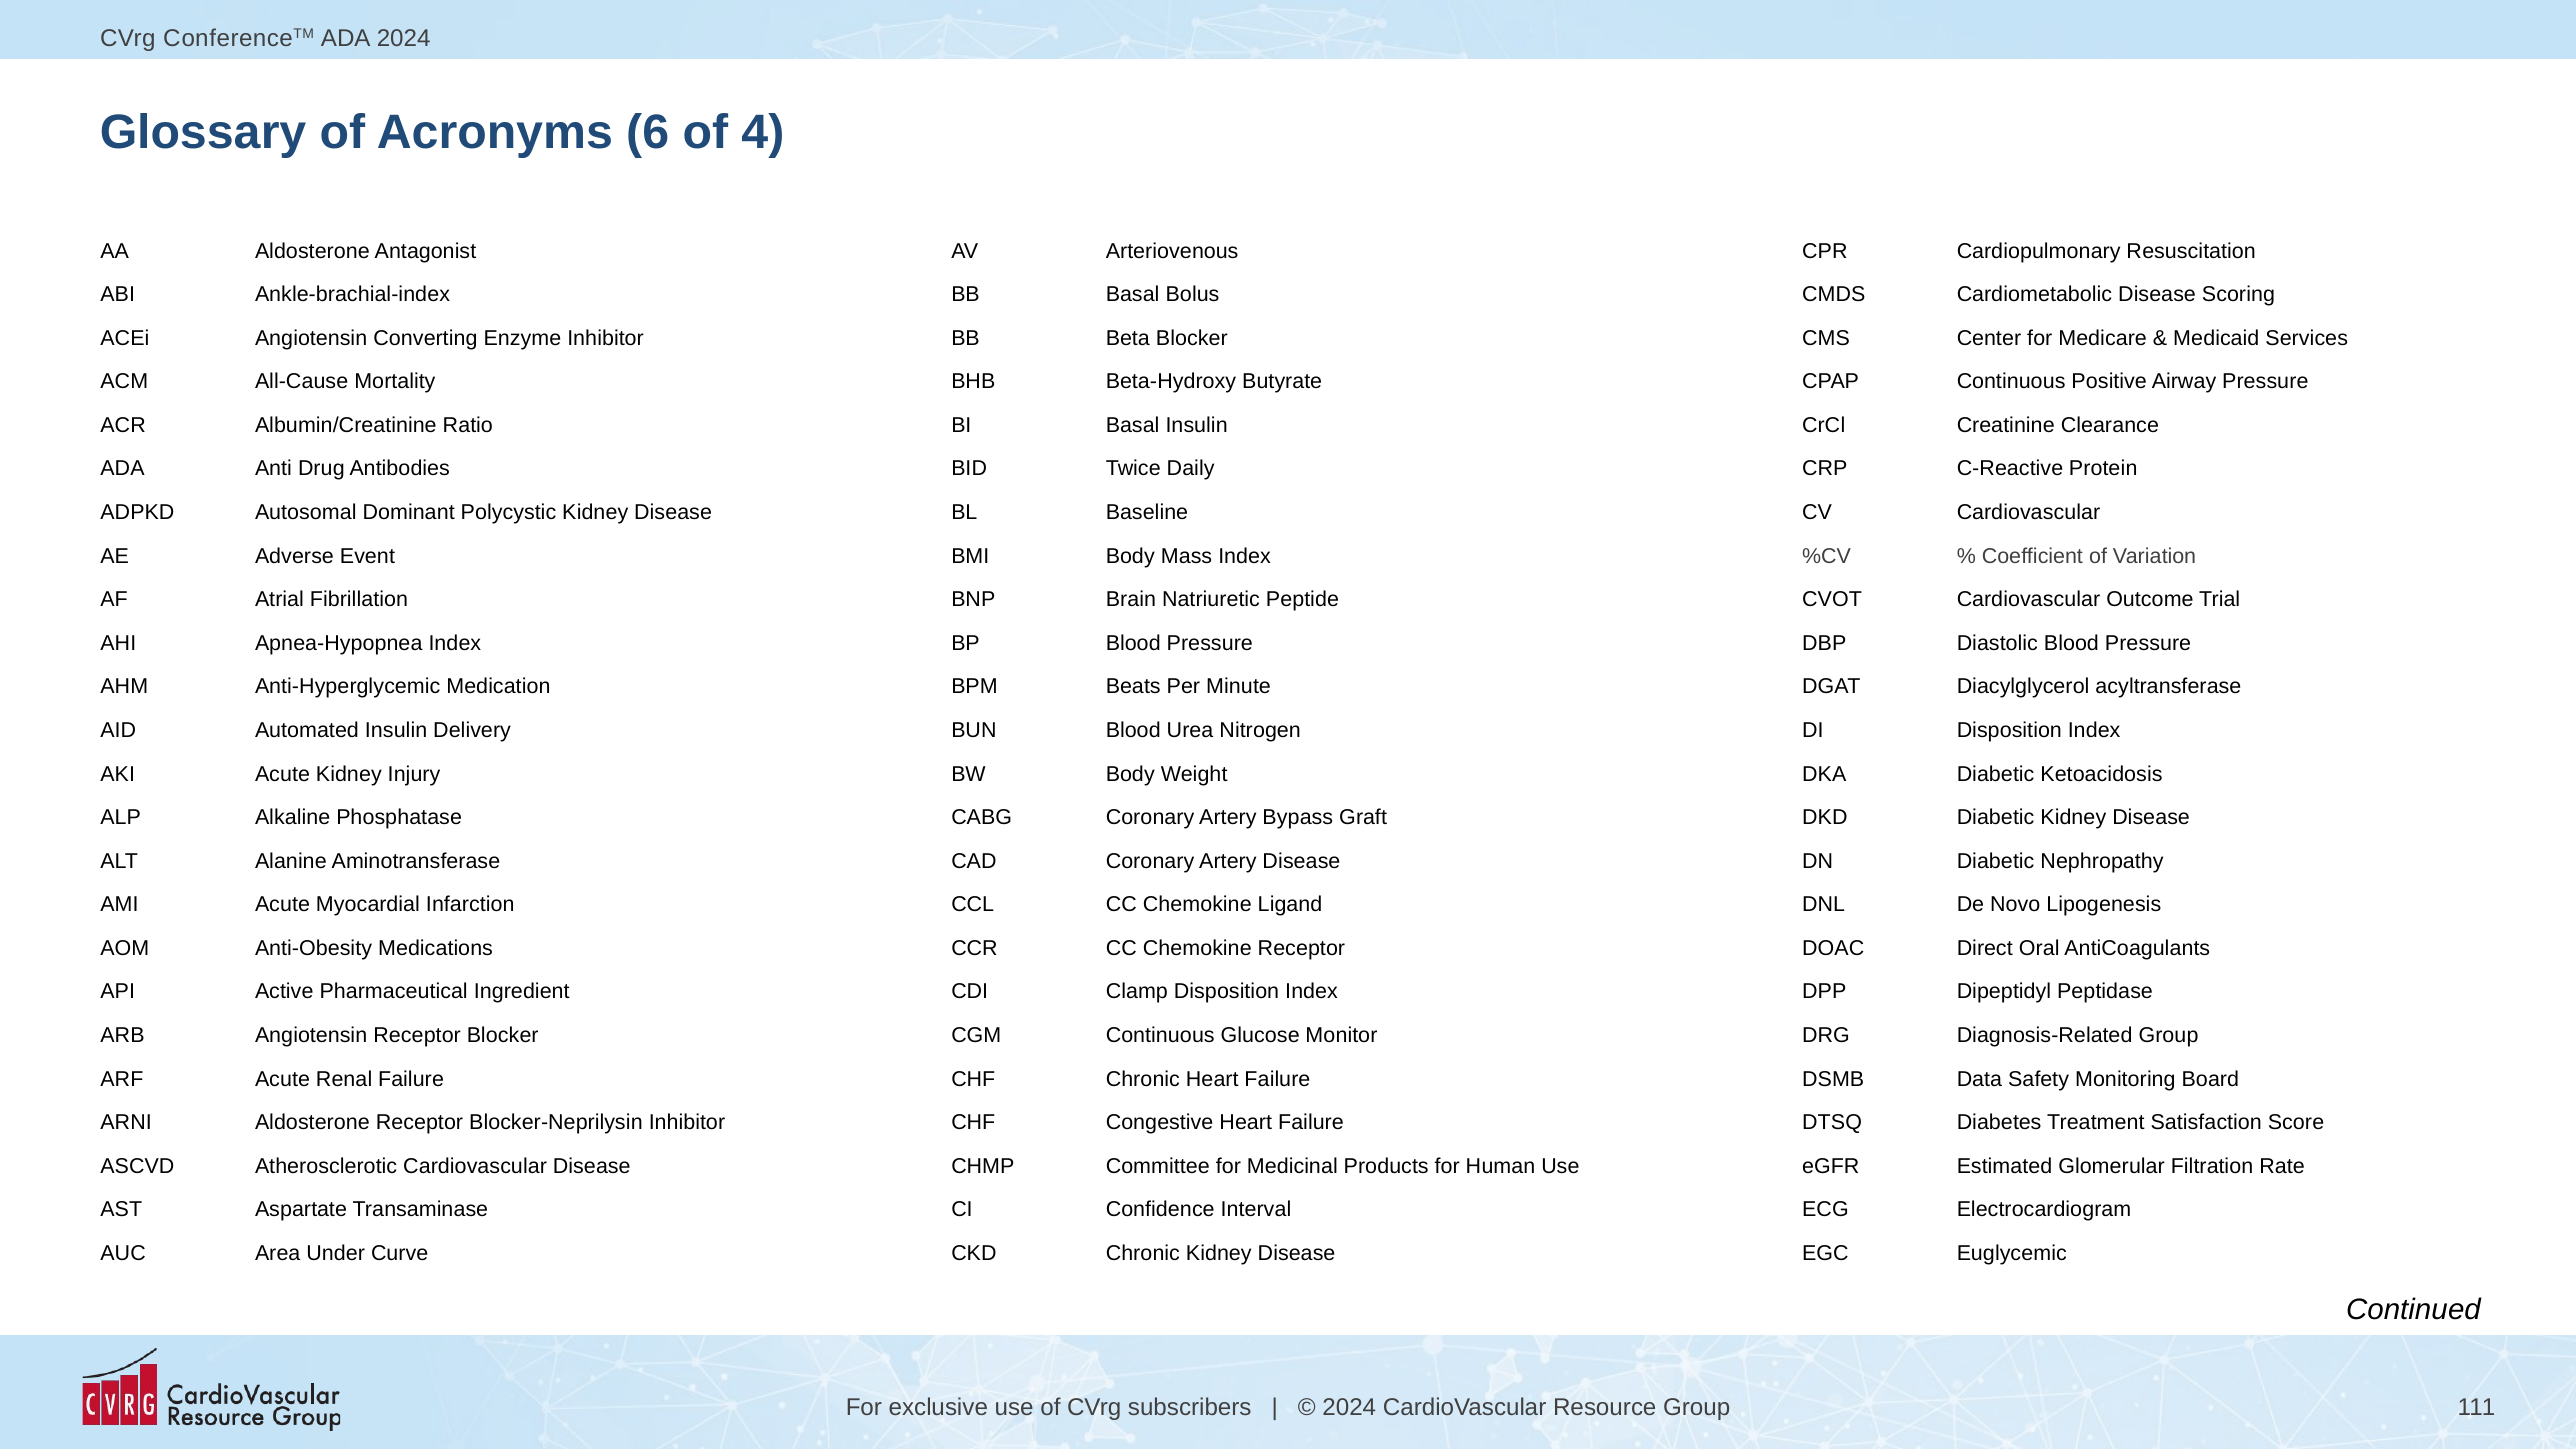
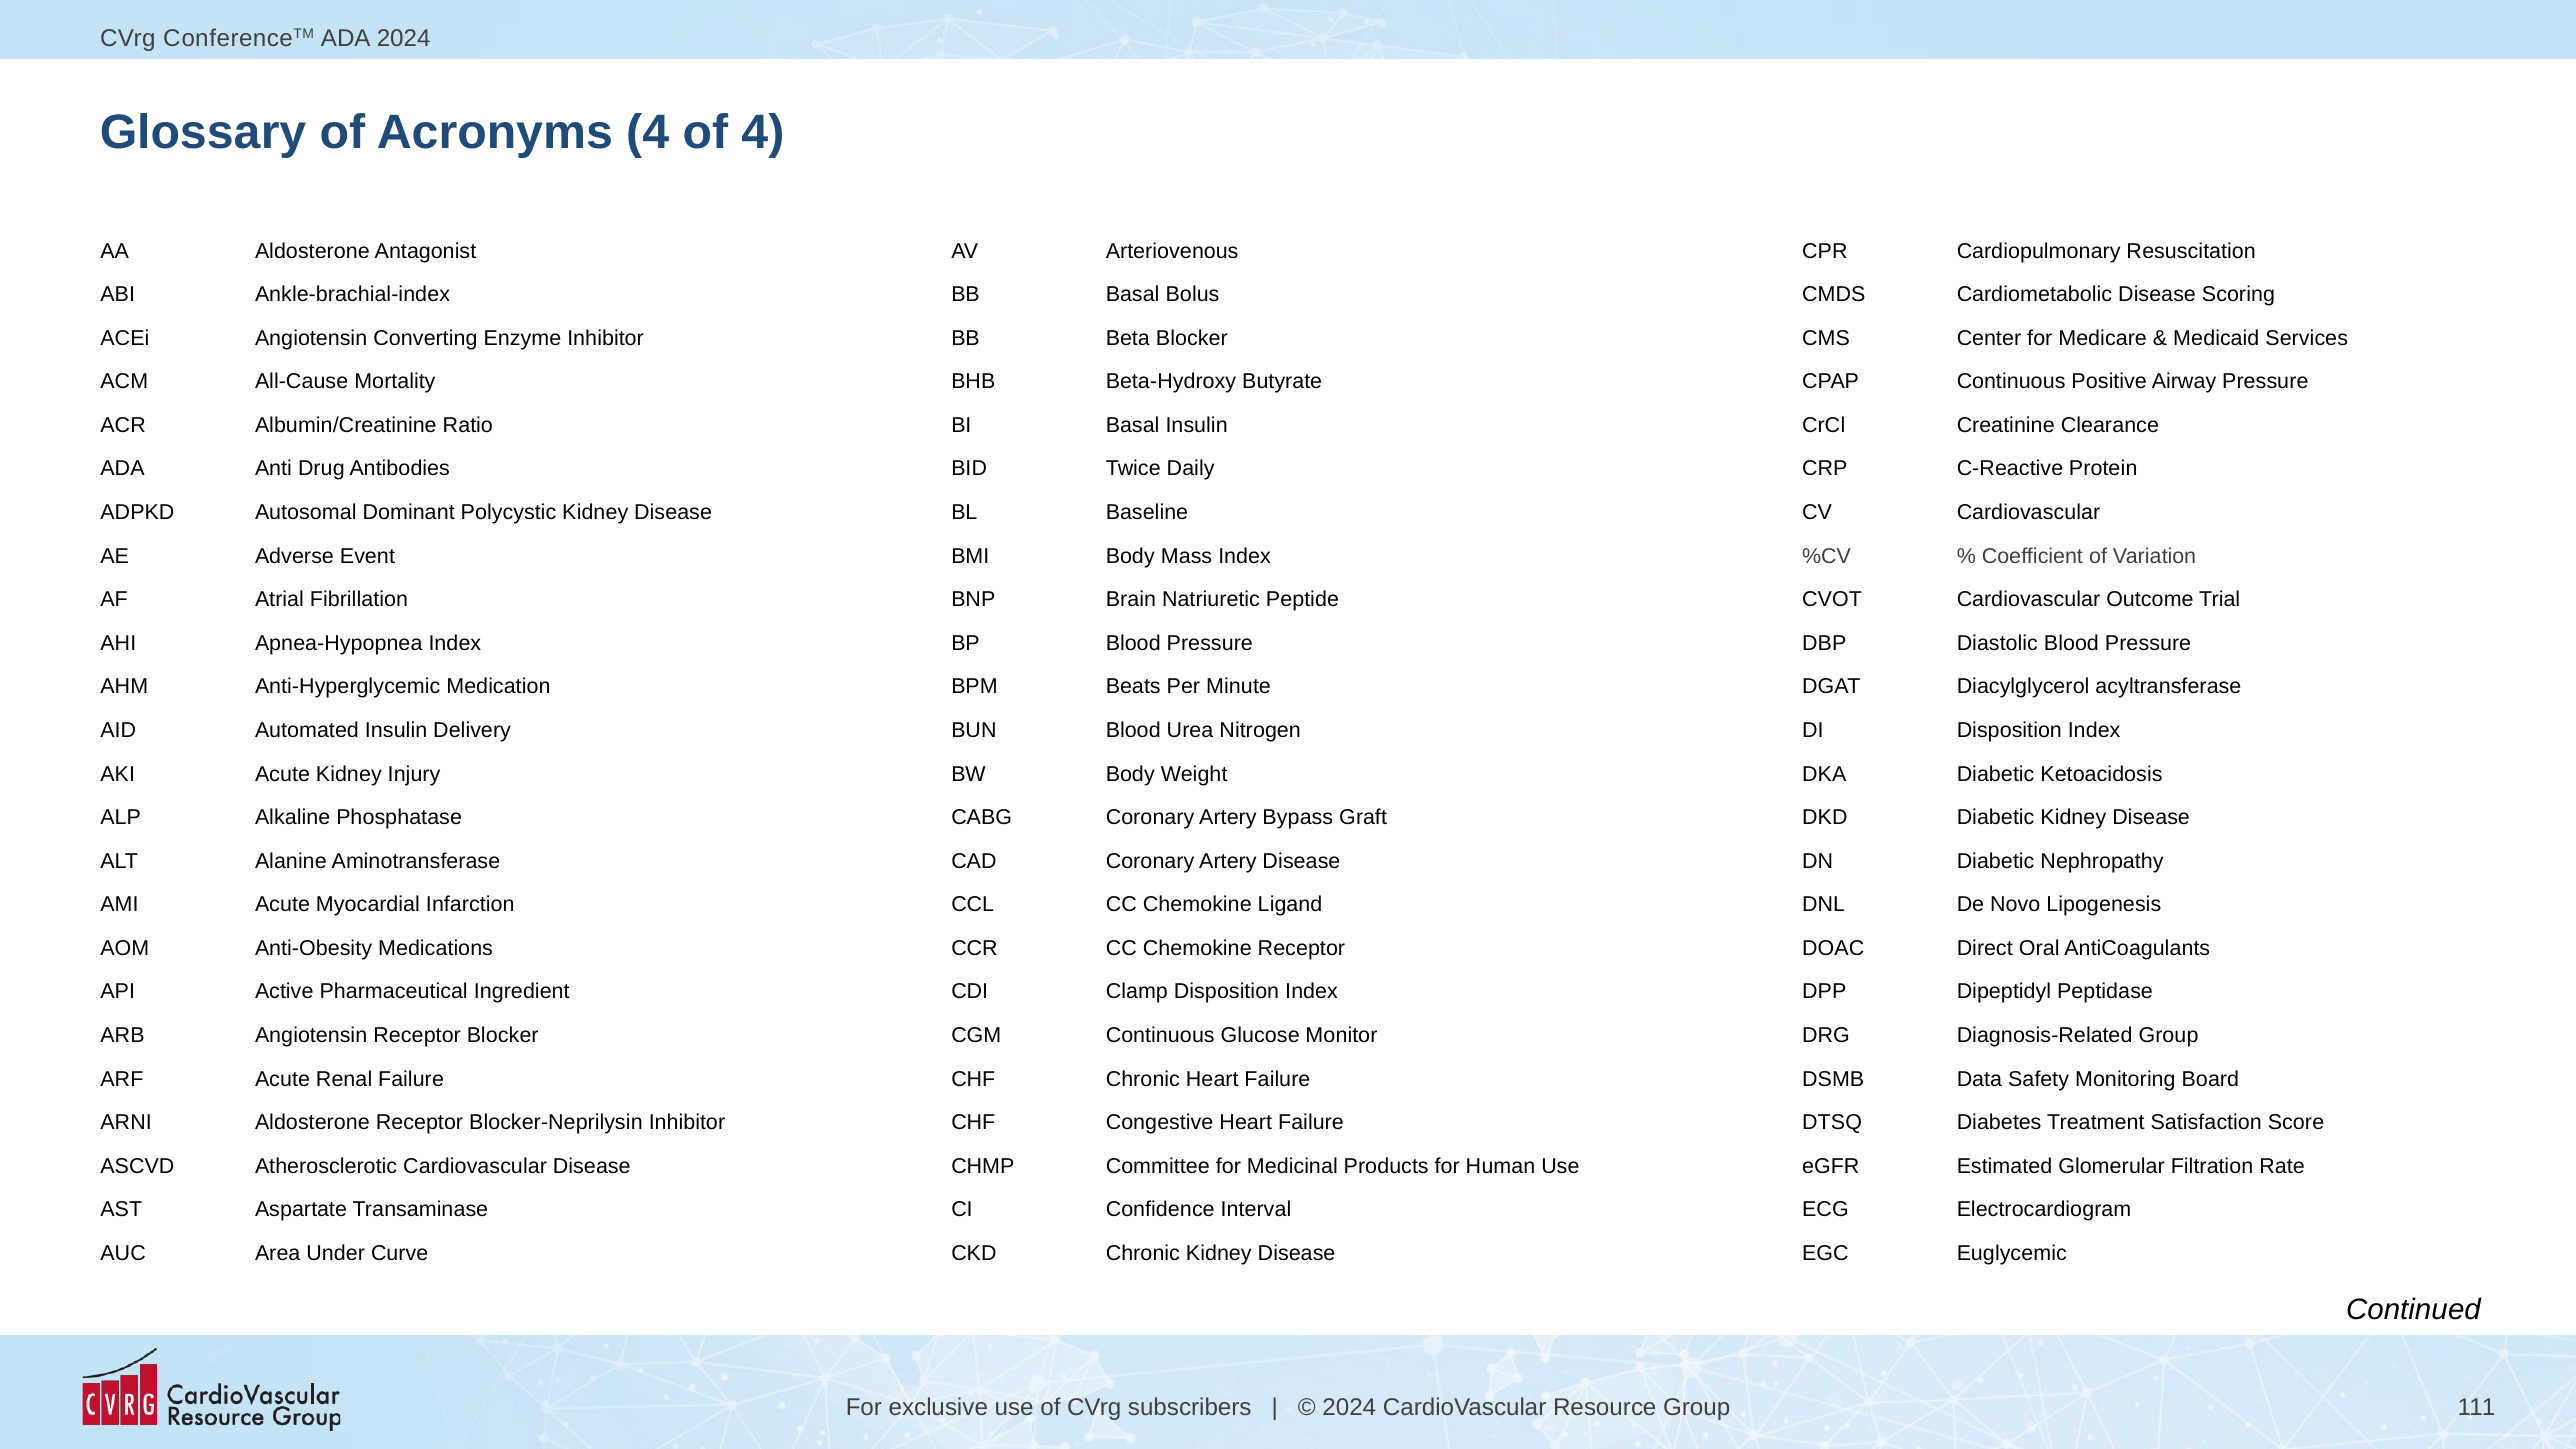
Acronyms 6: 6 -> 4 (648, 133)
